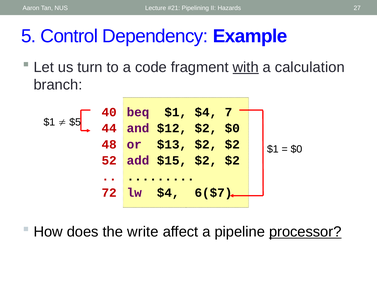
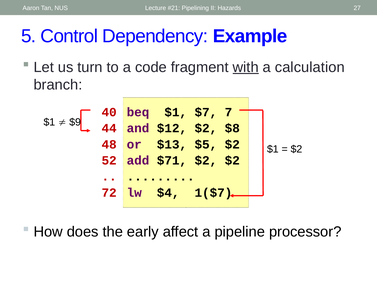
$1 $4: $4 -> $7 (206, 112)
$5: $5 -> $9 (75, 122)
$2 $0: $0 -> $8 (232, 128)
$13 $2: $2 -> $5 (206, 144)
$0: $0 -> $2 (296, 149)
$15: $15 -> $71 (172, 160)
6($7: 6($7 -> 1($7 (213, 192)
write: write -> early (143, 232)
processor underline: present -> none (305, 232)
